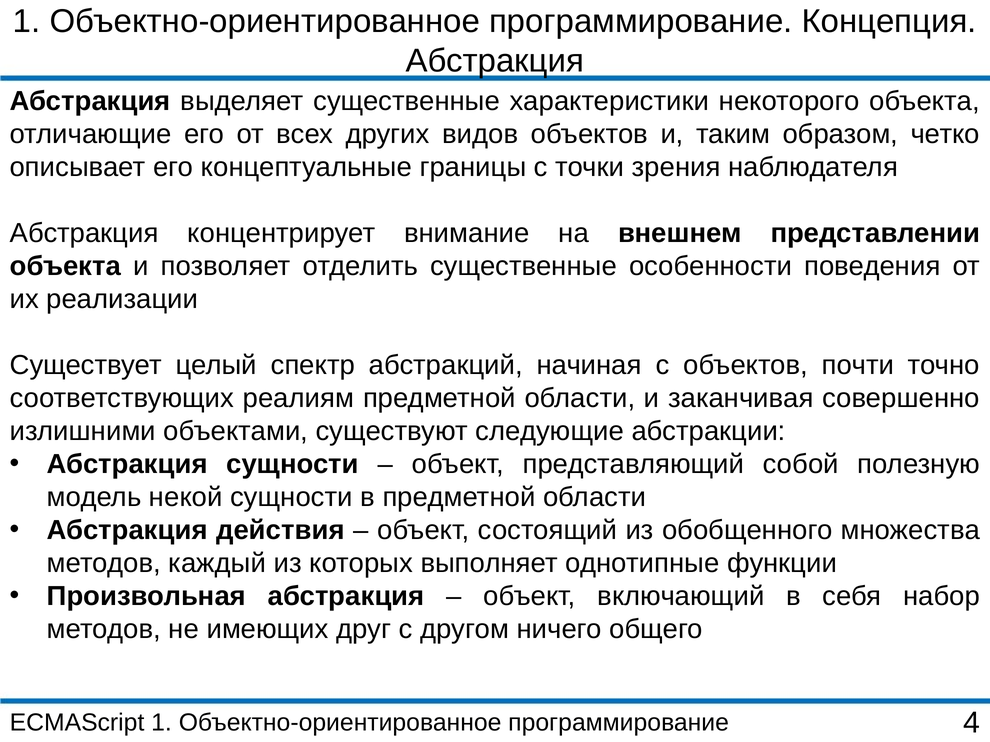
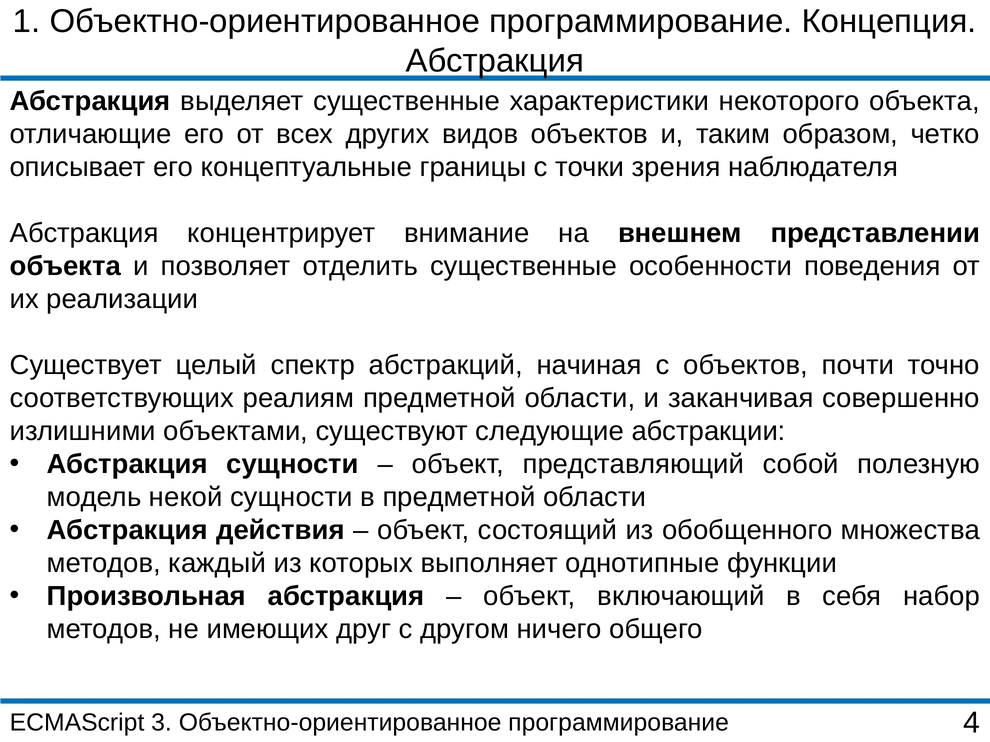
ECMAScript 1: 1 -> 3 (161, 723)
